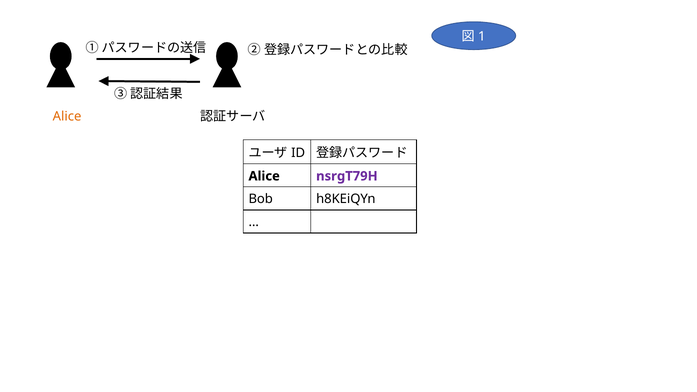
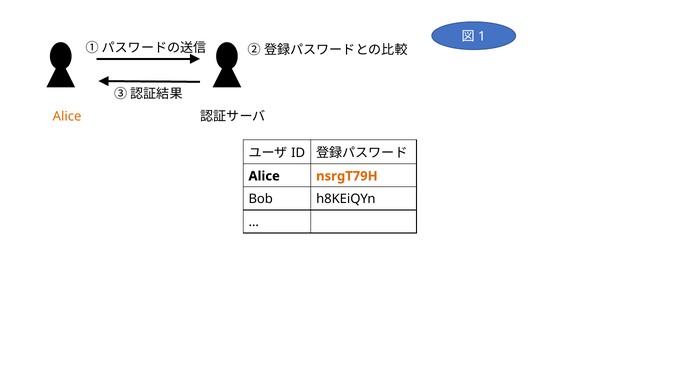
nsrgT79H colour: purple -> orange (347, 176)
